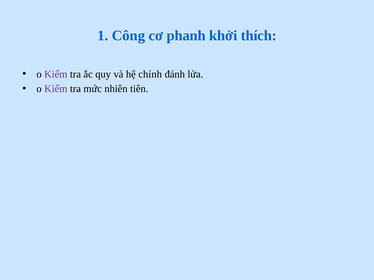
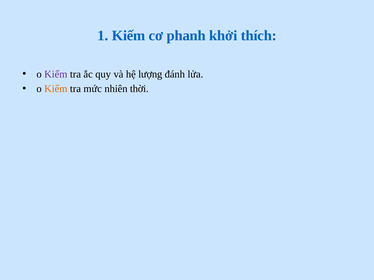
Công: Công -> Kiếm (129, 36)
chính: chính -> lượng (150, 74)
Kiểm colour: purple -> orange (56, 89)
tiên: tiên -> thời (139, 89)
